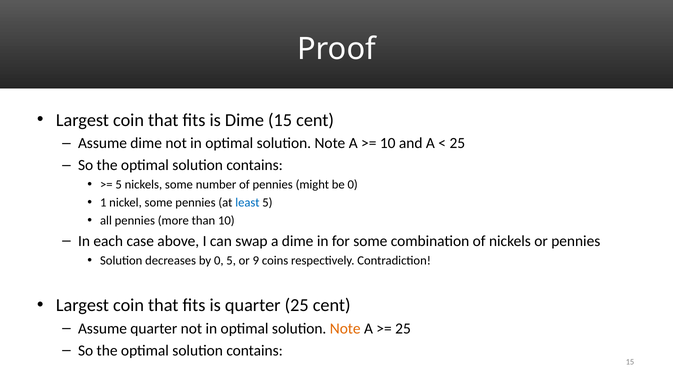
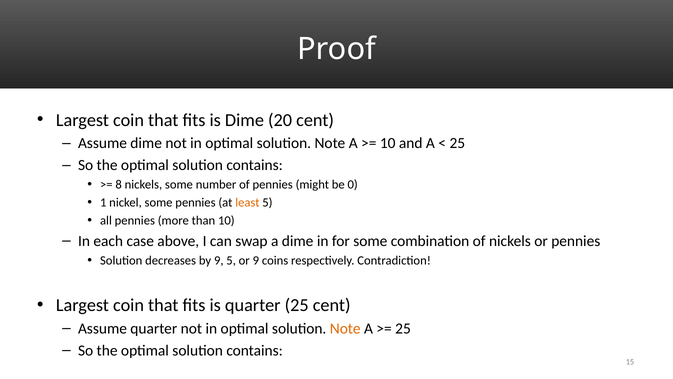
Dime 15: 15 -> 20 (280, 120)
5: 5 -> 8 (119, 185)
least colour: blue -> orange (247, 202)
by 0: 0 -> 9 (219, 260)
